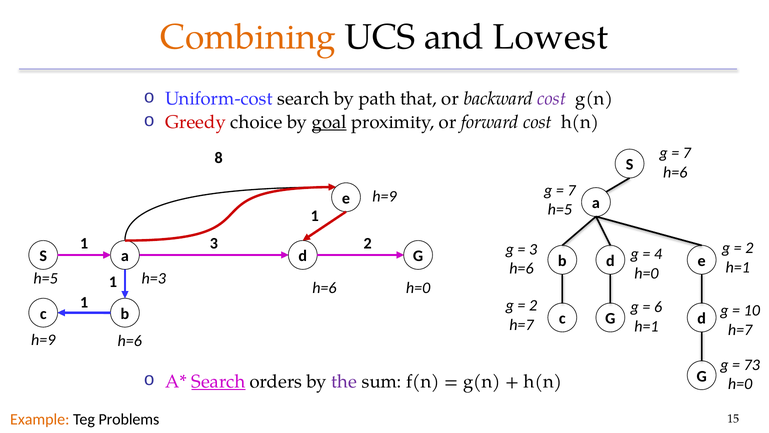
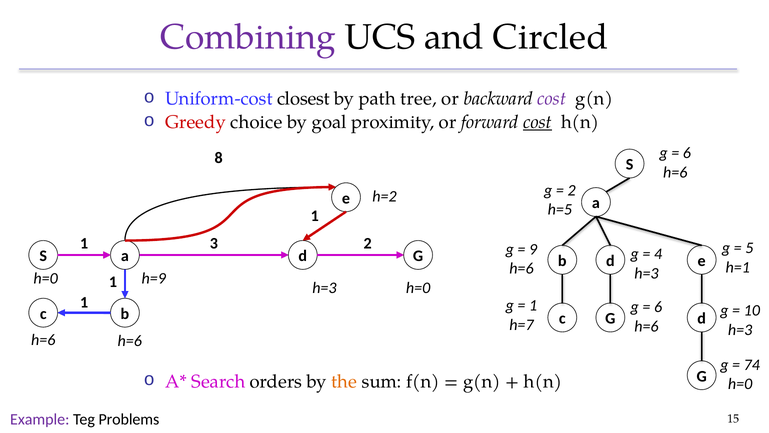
Combining colour: orange -> purple (248, 37)
Lowest: Lowest -> Circled (550, 37)
Uniform-cost search: search -> closest (303, 99)
that: that -> tree (419, 99)
goal underline: present -> none (329, 122)
cost underline: none -> present (537, 122)
7: 7 -> 6 (687, 153)
7: 7 -> 2 (572, 190)
e h=9: h=9 -> h=2 (385, 196)
2: 2 -> 5 (749, 248)
3: 3 -> 9 (533, 249)
h=0: h=0 -> h=3 (646, 273)
h=5: h=5 -> h=0 (46, 278)
h=3: h=3 -> h=9 (154, 278)
h=6: h=6 -> h=3 (324, 288)
2: 2 -> 1 (533, 305)
h=1: h=1 -> h=6 (646, 326)
h=7: h=7 -> h=3 (740, 329)
h=9: h=9 -> h=6 (43, 339)
73: 73 -> 74 (752, 364)
Search underline: present -> none (218, 381)
the colour: purple -> orange (344, 381)
Example colour: orange -> purple (40, 419)
